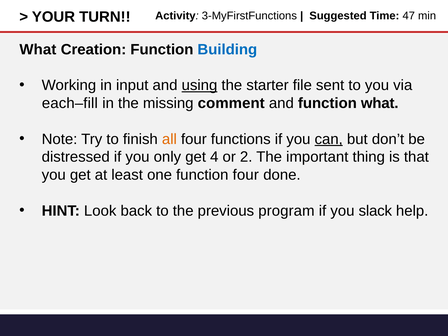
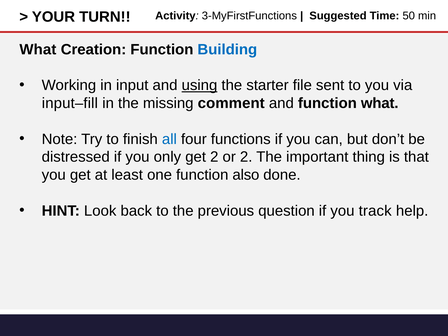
47: 47 -> 50 (409, 16)
each–fill: each–fill -> input–fill (70, 103)
all colour: orange -> blue (169, 139)
can underline: present -> none (329, 139)
get 4: 4 -> 2 (214, 157)
function four: four -> also (246, 175)
program: program -> question (286, 211)
slack: slack -> track (375, 211)
